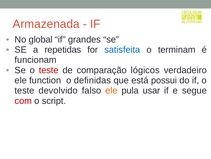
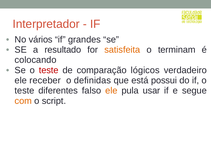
Armazenada: Armazenada -> Interpretador (46, 24)
global: global -> vários (41, 39)
repetidas: repetidas -> resultado (63, 50)
satisfeita colour: blue -> orange (122, 50)
funcionam: funcionam -> colocando (36, 60)
function: function -> receber (45, 80)
devolvido: devolvido -> diferentes (58, 90)
com colour: red -> orange (23, 100)
